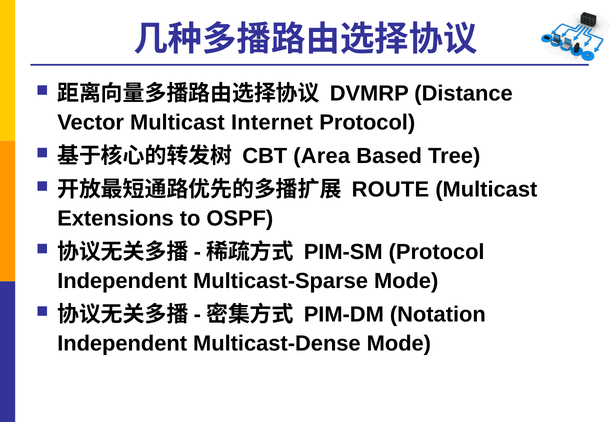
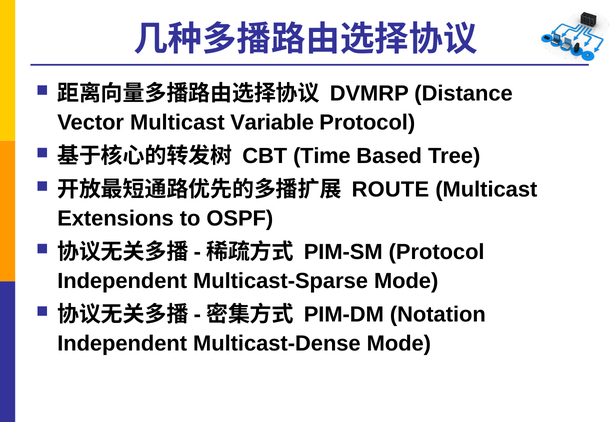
Internet: Internet -> Variable (272, 123)
Area: Area -> Time (322, 156)
